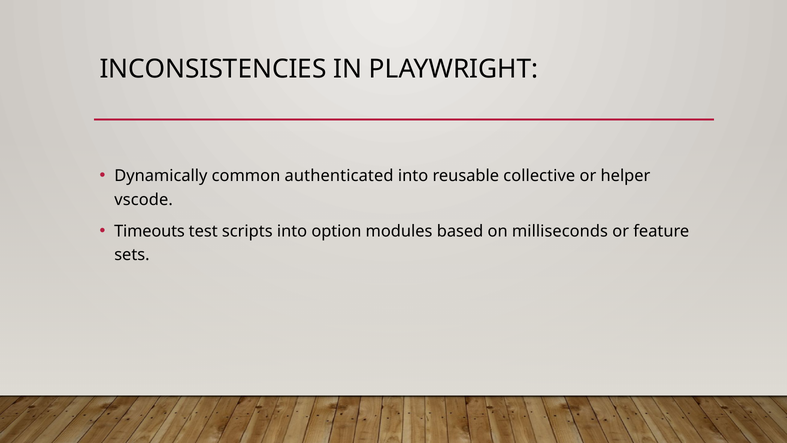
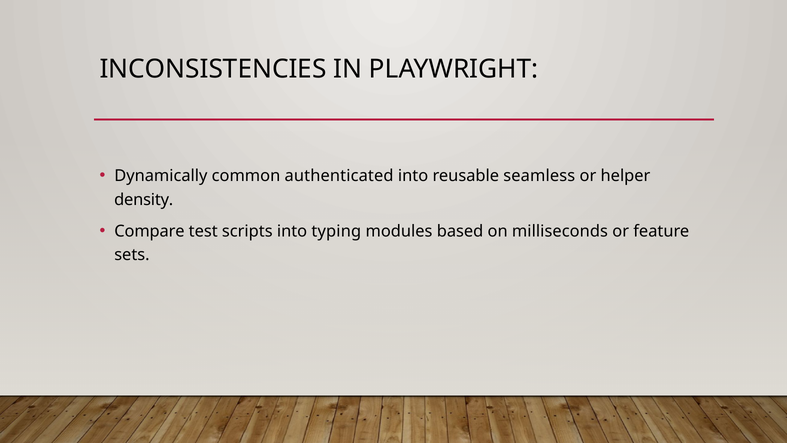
collective: collective -> seamless (539, 176)
vscode: vscode -> density (144, 199)
Timeouts: Timeouts -> Compare (149, 231)
option: option -> typing (336, 231)
